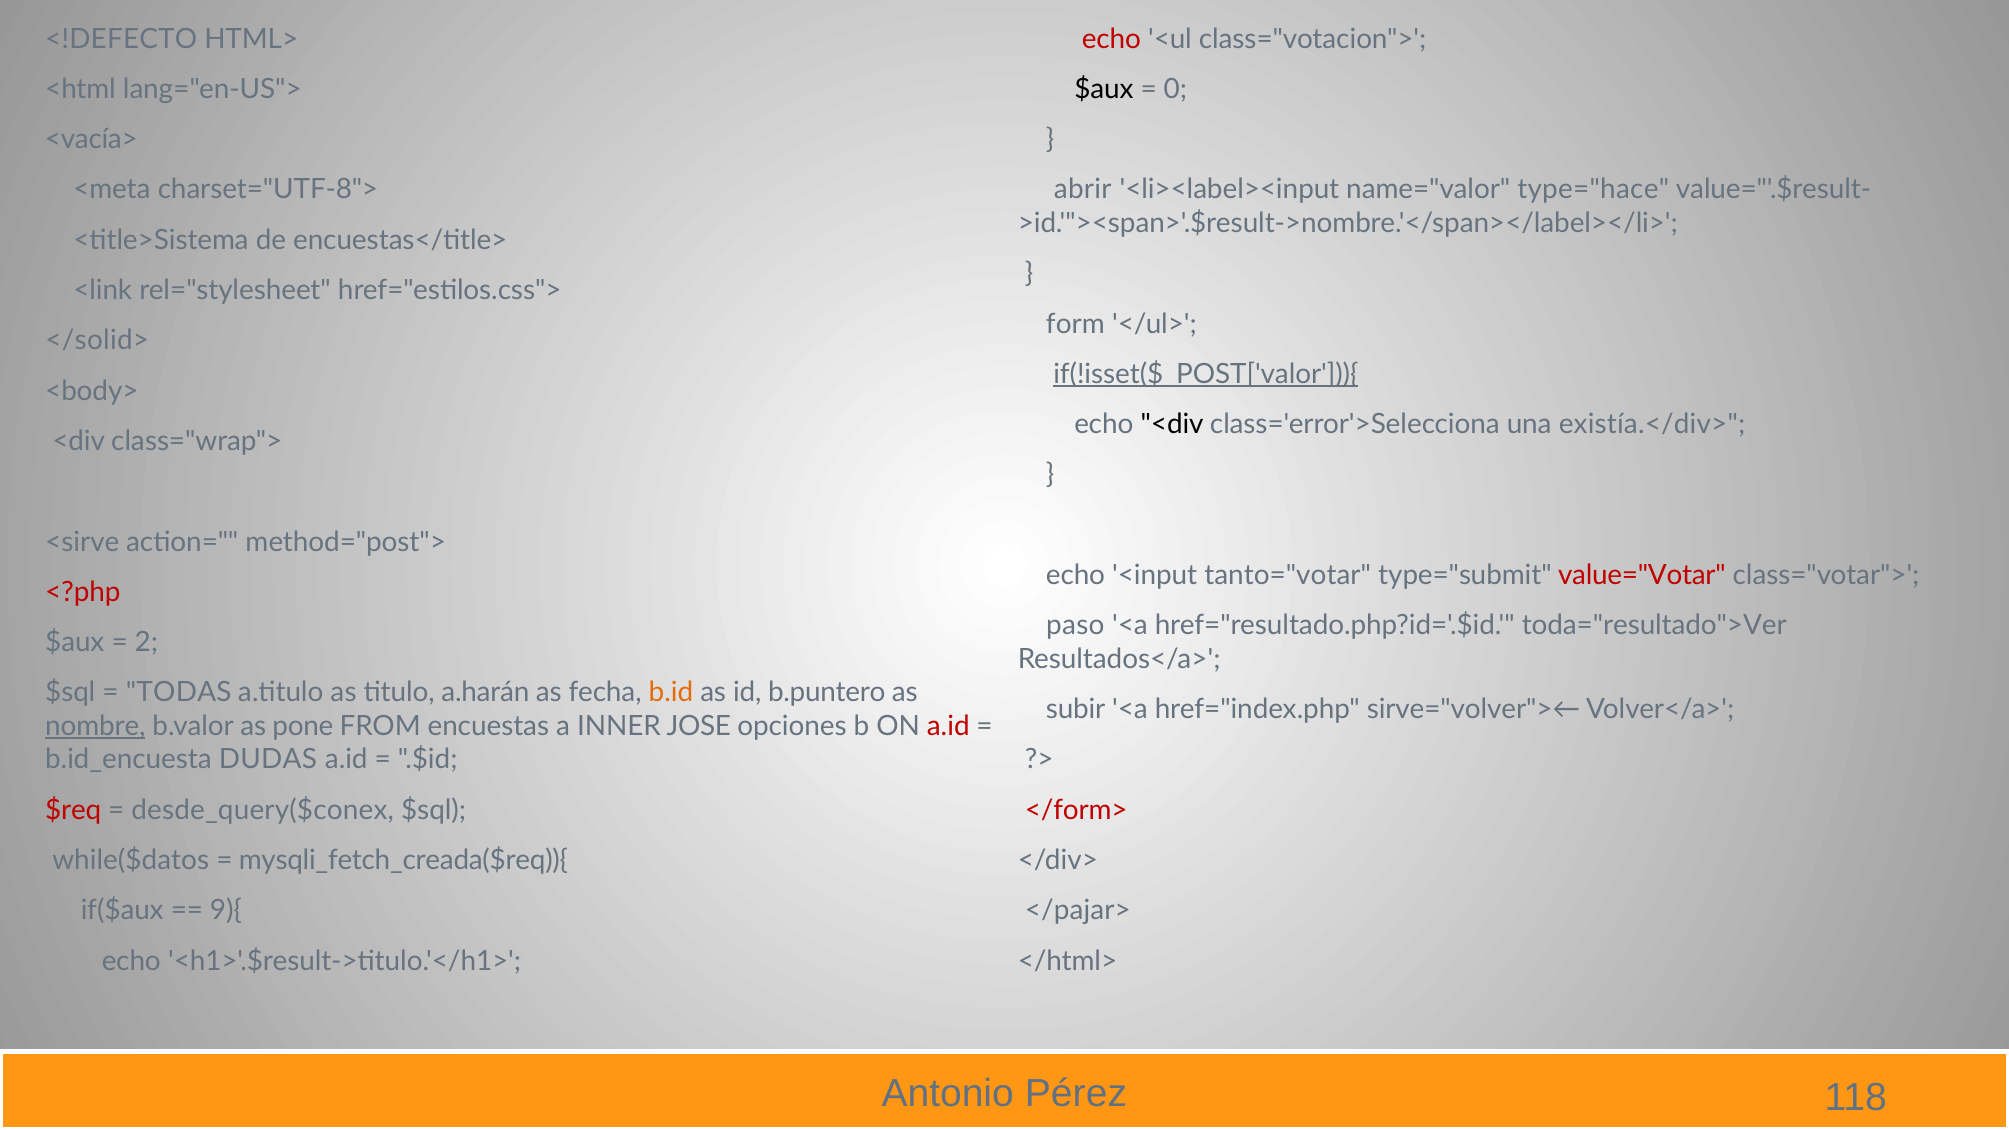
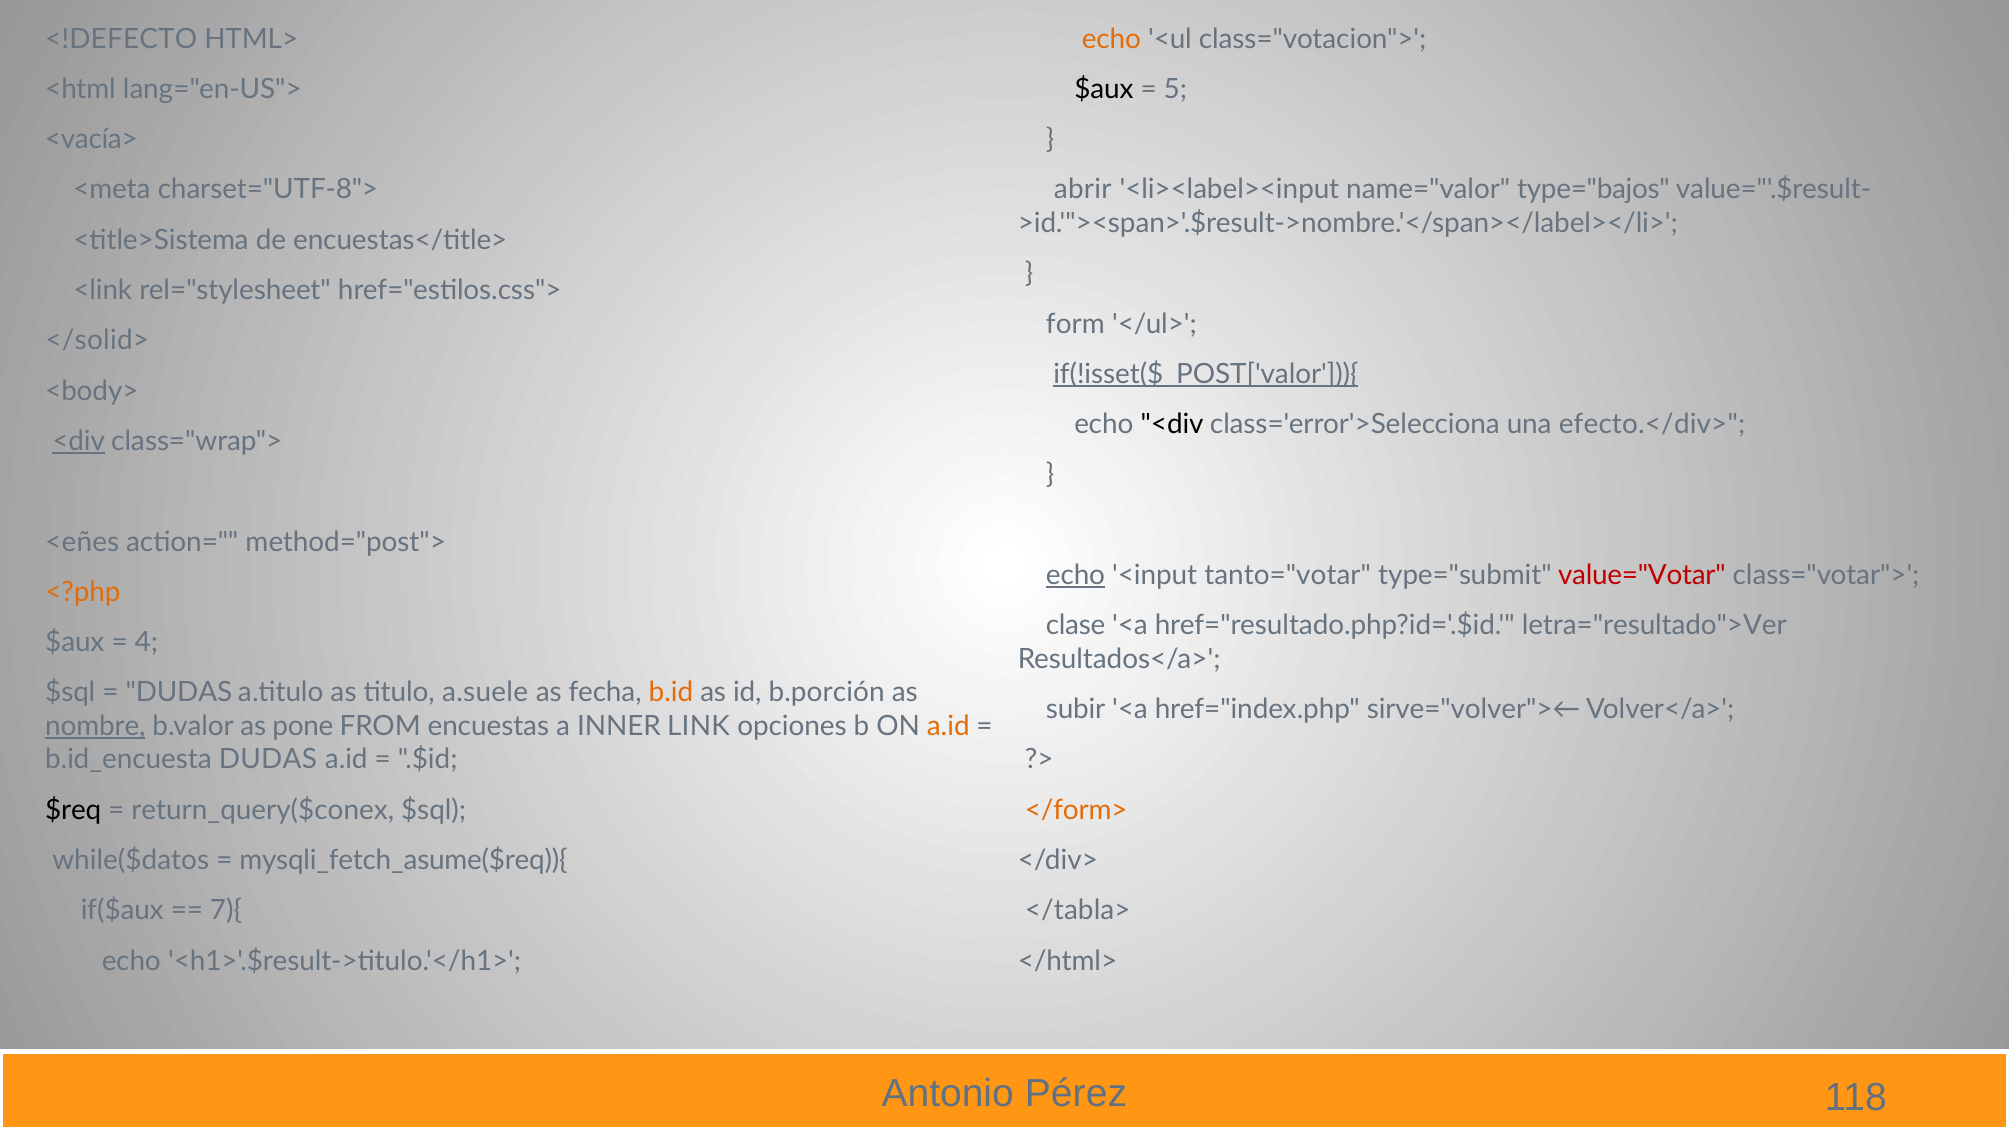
echo colour: red -> orange (1111, 39)
0: 0 -> 5 (1175, 89)
type="hace: type="hace -> type="bajos (1593, 190)
existía.</div>: existía.</div> -> efecto.</div> (1652, 424)
<div underline: none -> present (79, 441)
<sirve: <sirve -> <eñes (82, 542)
echo underline: none -> present (1076, 575)
<?php colour: red -> orange (83, 592)
paso: paso -> clase (1076, 626)
toda="resultado">Ver: toda="resultado">Ver -> letra="resultado">Ver (1654, 626)
2: 2 -> 4 (146, 642)
TODAS: TODAS -> DUDAS (179, 693)
a.harán: a.harán -> a.suele (485, 693)
b.puntero: b.puntero -> b.porción (827, 693)
JOSE: JOSE -> LINK (699, 726)
a.id colour: red -> orange (948, 726)
$req colour: red -> black (73, 810)
desde_query($conex: desde_query($conex -> return_query($conex (263, 810)
</form> colour: red -> orange (1076, 810)
mysqli_fetch_creada($req)){: mysqli_fetch_creada($req)){ -> mysqli_fetch_asume($req)){ (403, 860)
9){: 9){ -> 7){ (226, 911)
</pajar>: </pajar> -> </tabla> (1078, 911)
